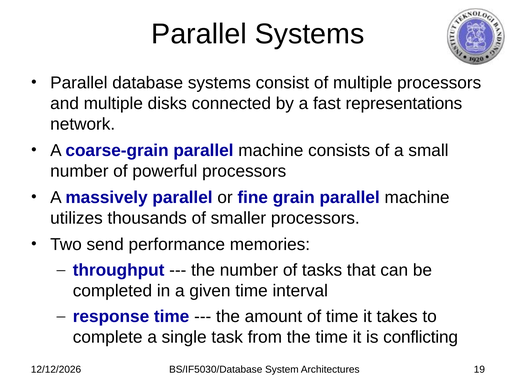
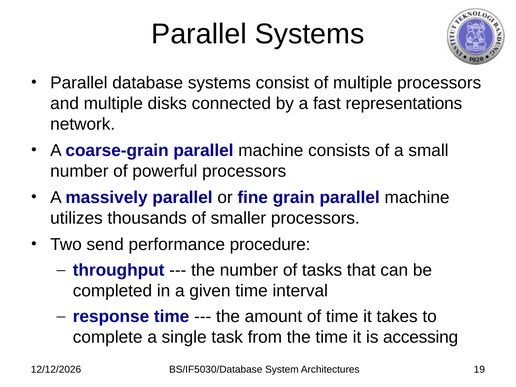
memories: memories -> procedure (270, 245)
conflicting: conflicting -> accessing (421, 337)
